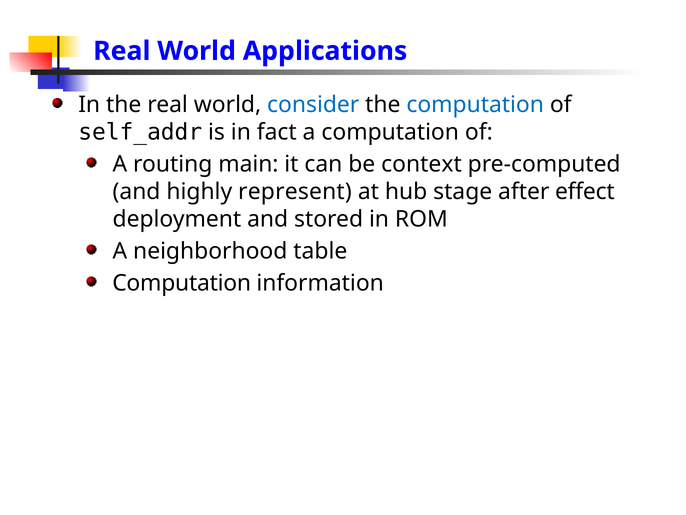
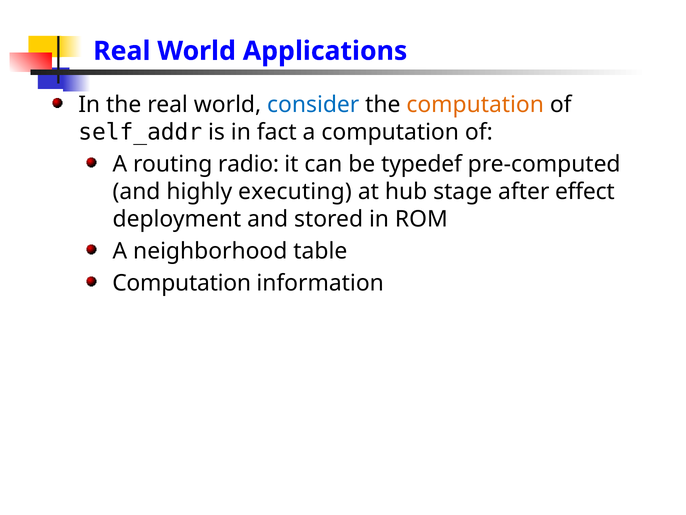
computation colour: blue -> orange (475, 105)
main: main -> radio (249, 164)
context: context -> typedef (422, 164)
represent: represent -> executing (295, 191)
